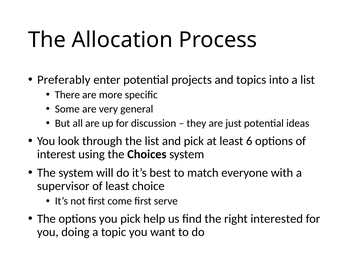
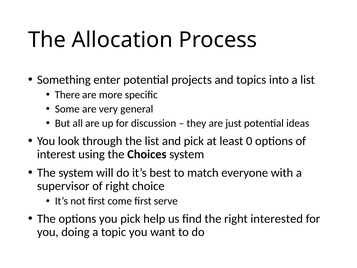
Preferably: Preferably -> Something (64, 80)
6: 6 -> 0 (249, 141)
of least: least -> right (117, 186)
